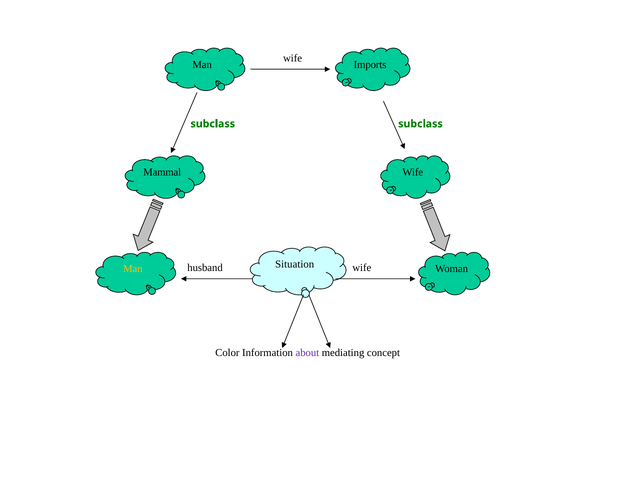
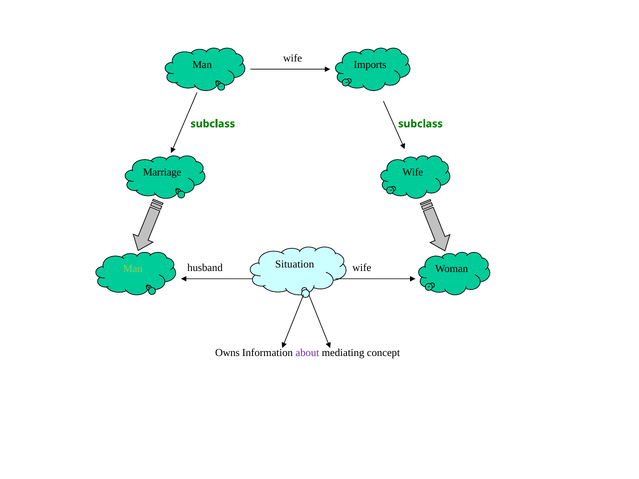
Mammal: Mammal -> Marriage (162, 172)
Man colour: yellow -> light green (133, 269)
Color: Color -> Owns (227, 353)
